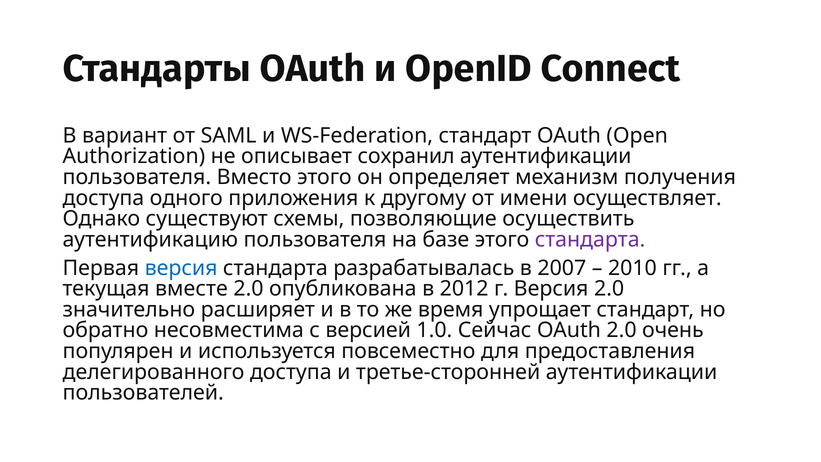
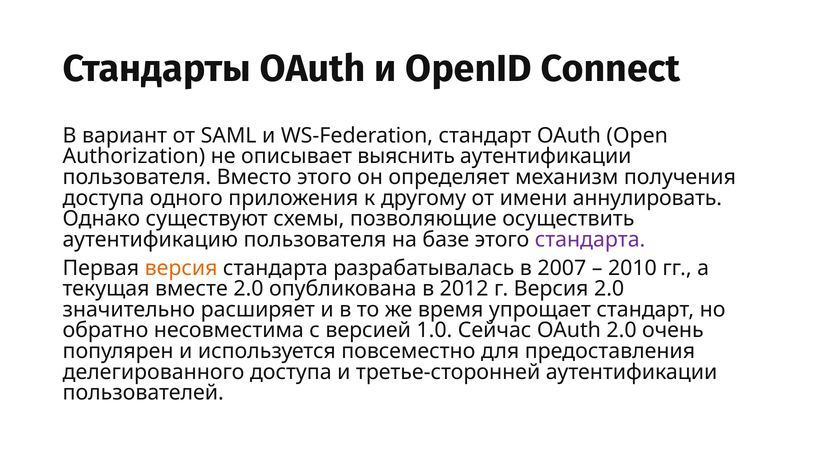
сохранил: сохранил -> выяснить (406, 156)
осуществляет: осуществляет -> аннулировать (647, 198)
версия colour: blue -> orange (181, 268)
